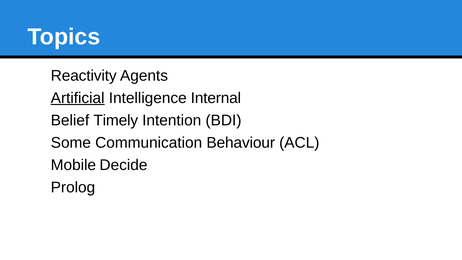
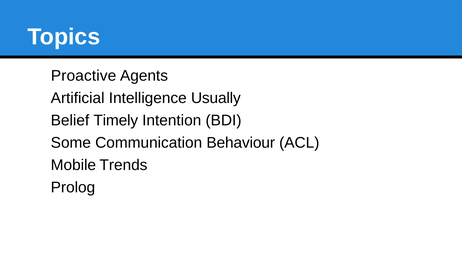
Reactivity: Reactivity -> Proactive (84, 76)
Artificial underline: present -> none (78, 98)
Internal: Internal -> Usually (216, 98)
Decide: Decide -> Trends (123, 165)
